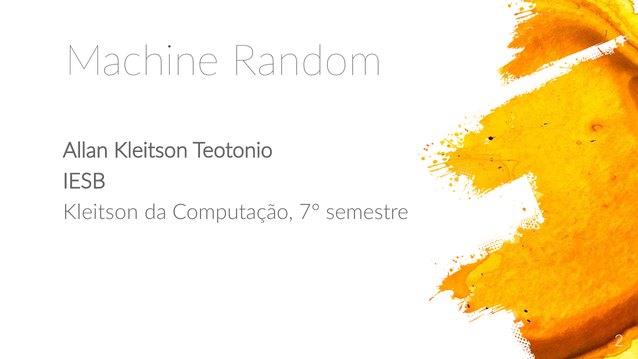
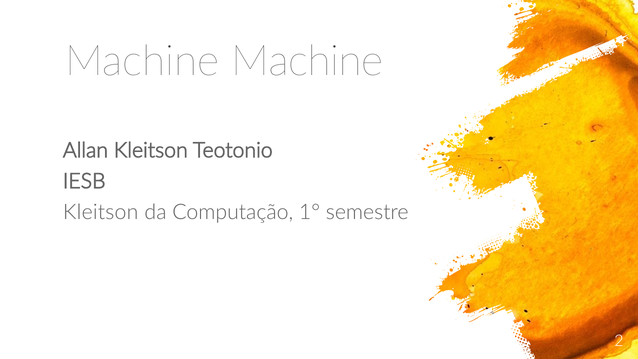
Machine Random: Random -> Machine (307, 61)
7°: 7° -> 1° (310, 212)
